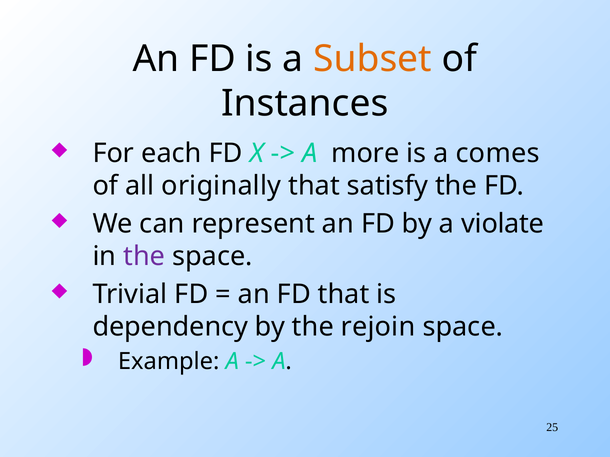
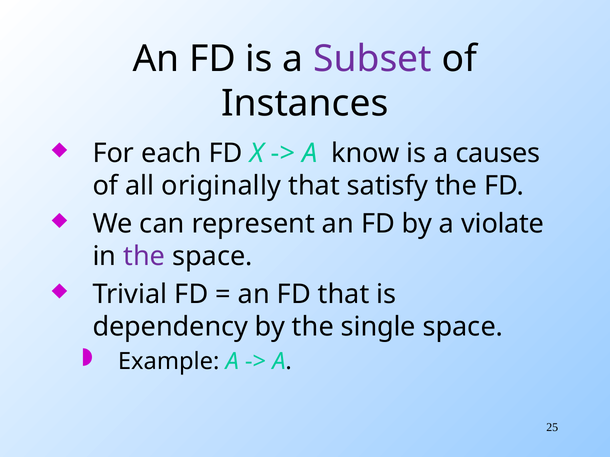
Subset colour: orange -> purple (372, 59)
more: more -> know (366, 153)
comes: comes -> causes (498, 153)
rejoin: rejoin -> single (378, 327)
